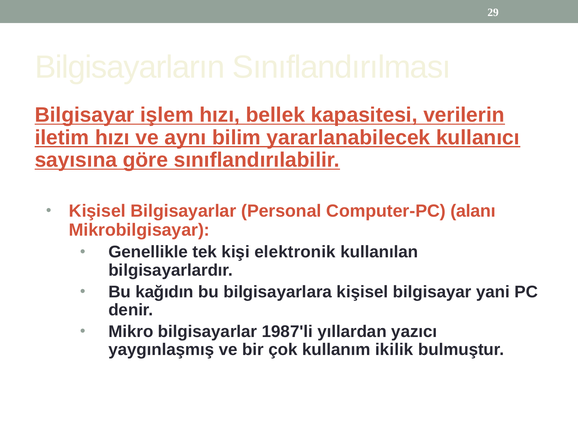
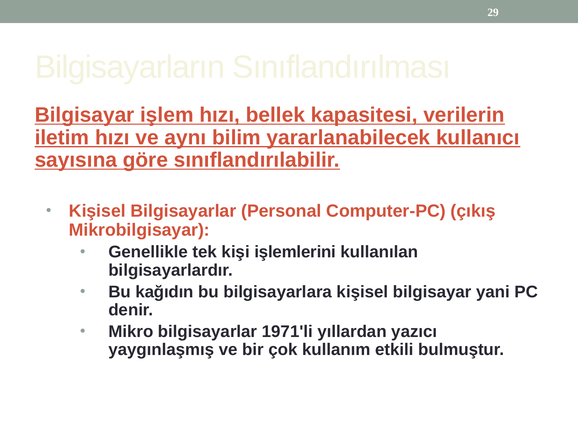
alanı: alanı -> çıkış (473, 211)
elektronik: elektronik -> işlemlerini (295, 252)
1987'li: 1987'li -> 1971'li (287, 332)
ikilik: ikilik -> etkili (394, 350)
